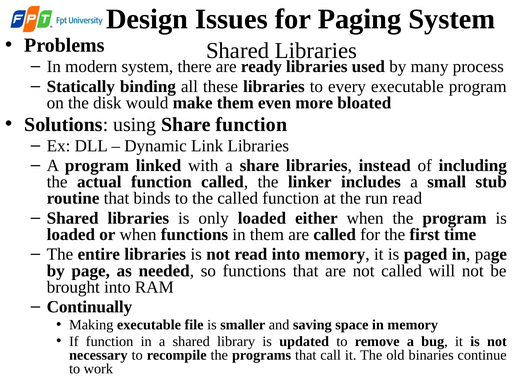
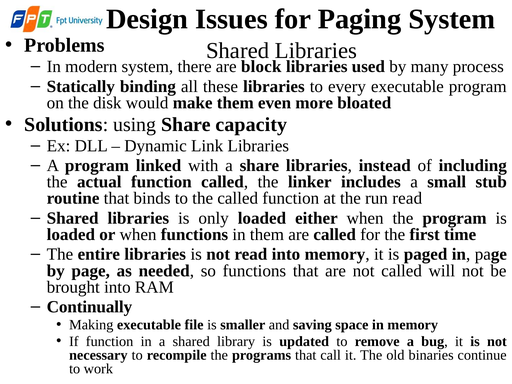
ready: ready -> block (261, 67)
Share function: function -> capacity (251, 125)
